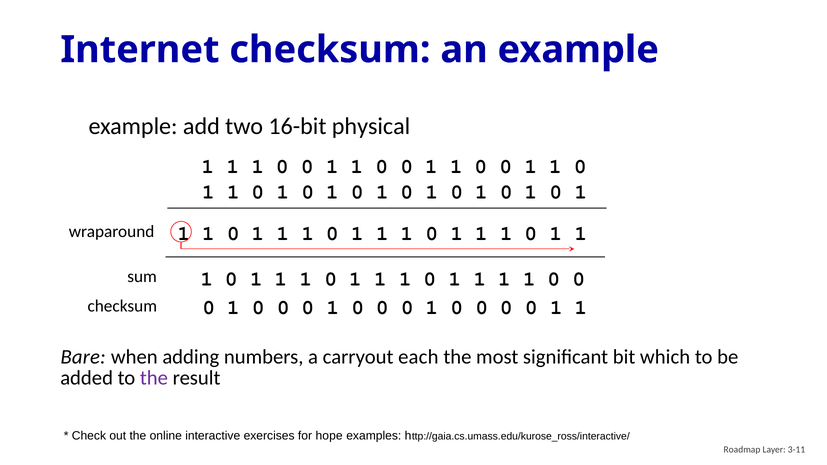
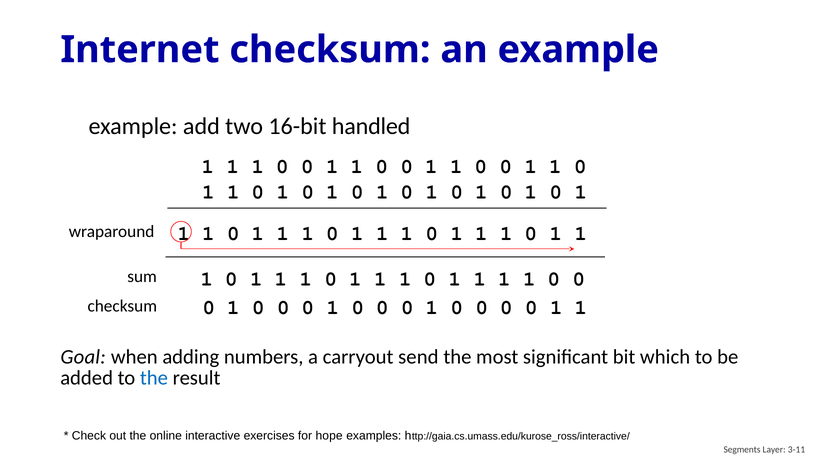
physical: physical -> handled (371, 126)
Bare: Bare -> Goal (83, 357)
each: each -> send (418, 357)
the colour: purple -> blue (154, 378)
Roadmap: Roadmap -> Segments (742, 450)
